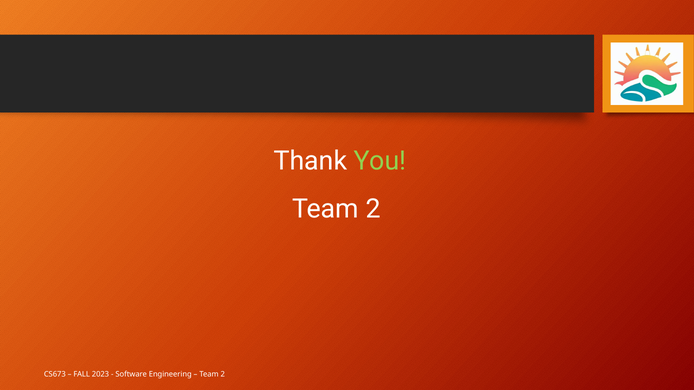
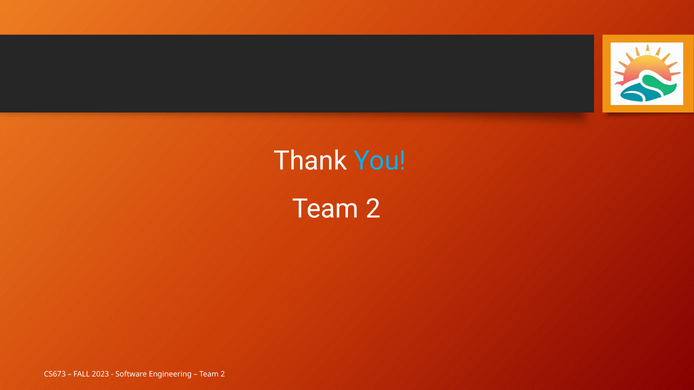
You colour: light green -> light blue (380, 161)
